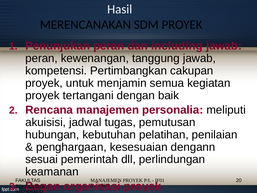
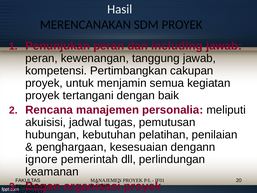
sesuai: sesuai -> ignore (41, 159)
